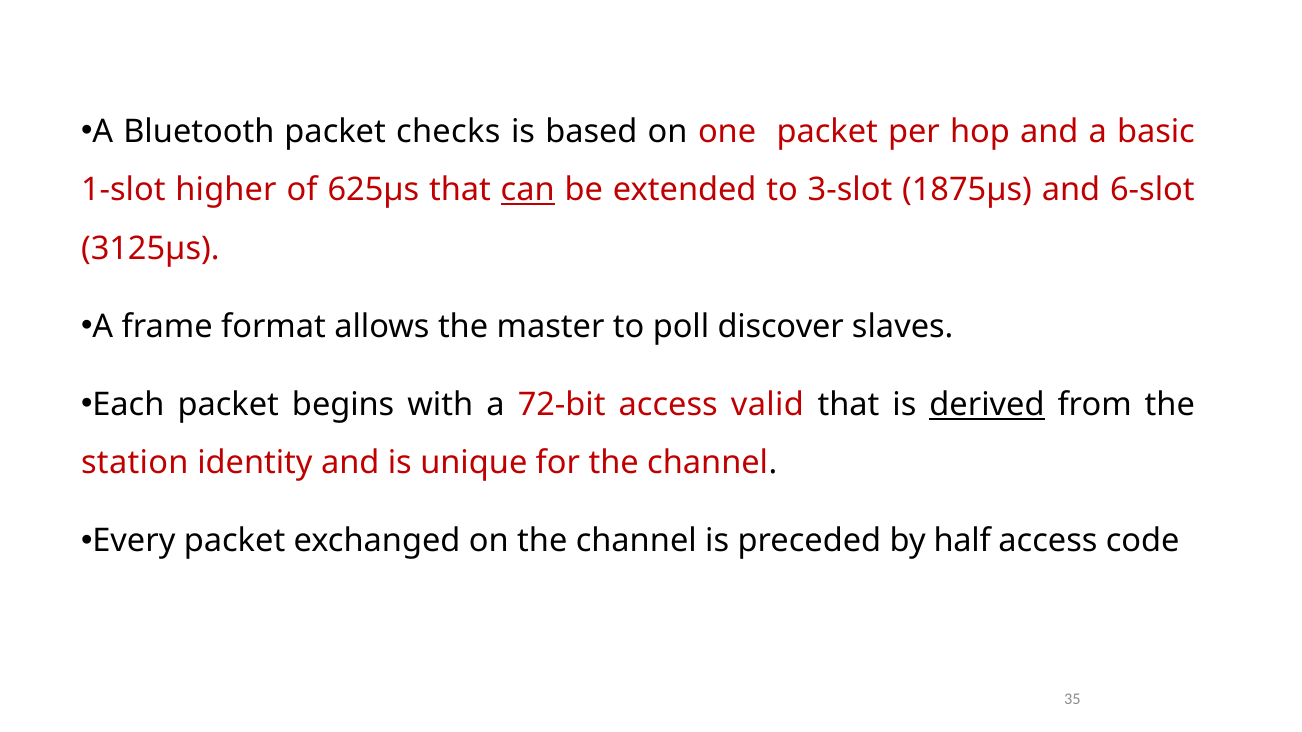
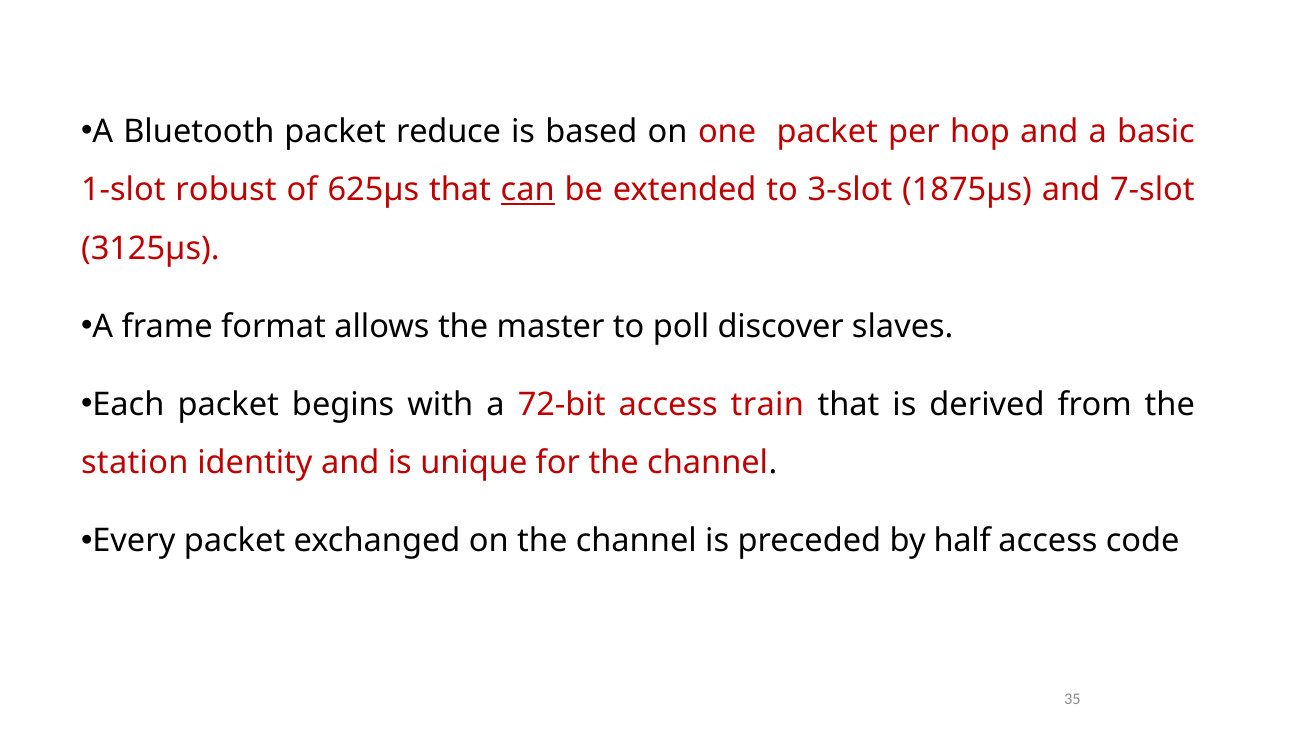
checks: checks -> reduce (449, 131)
higher: higher -> robust (226, 190)
6-slot: 6-slot -> 7-slot (1152, 190)
valid: valid -> train (767, 405)
derived underline: present -> none (987, 405)
